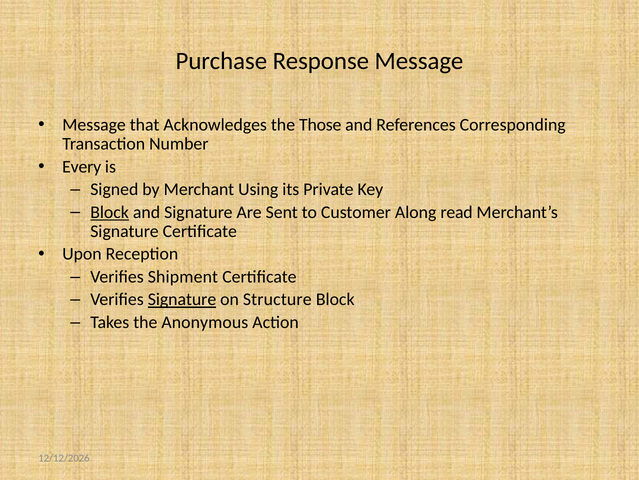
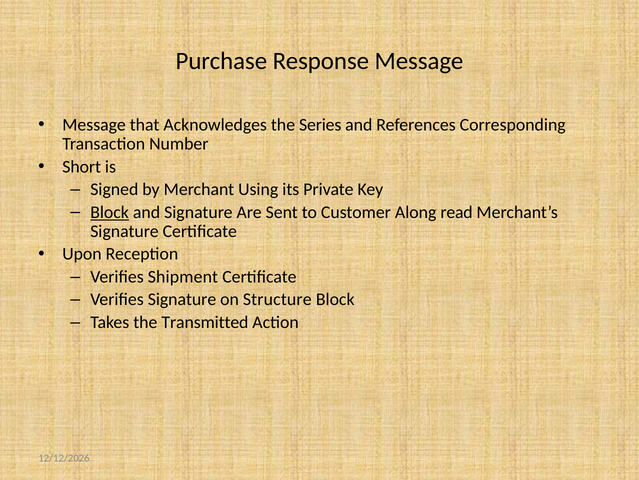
Those: Those -> Series (320, 125)
Every: Every -> Short (82, 166)
Signature underline: present -> none (182, 299)
Anonymous: Anonymous -> Transmitted (205, 322)
